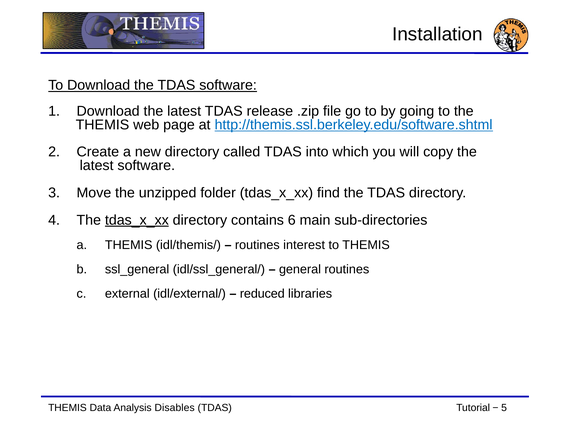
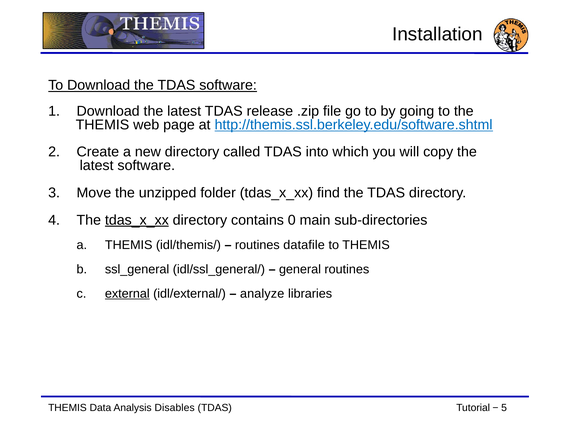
6: 6 -> 0 (292, 220)
interest: interest -> datafile (304, 245)
external underline: none -> present (127, 294)
reduced: reduced -> analyze (262, 294)
